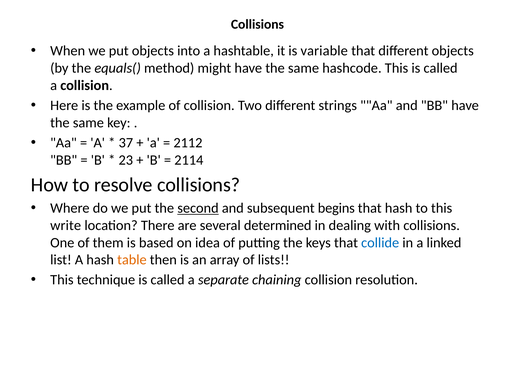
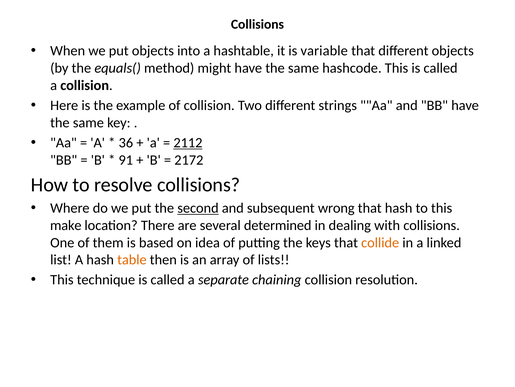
37: 37 -> 36 (126, 142)
2112 underline: none -> present (188, 142)
23: 23 -> 91 (126, 160)
2114: 2114 -> 2172 (189, 160)
begins: begins -> wrong (336, 208)
write: write -> make (66, 225)
collide colour: blue -> orange (380, 242)
